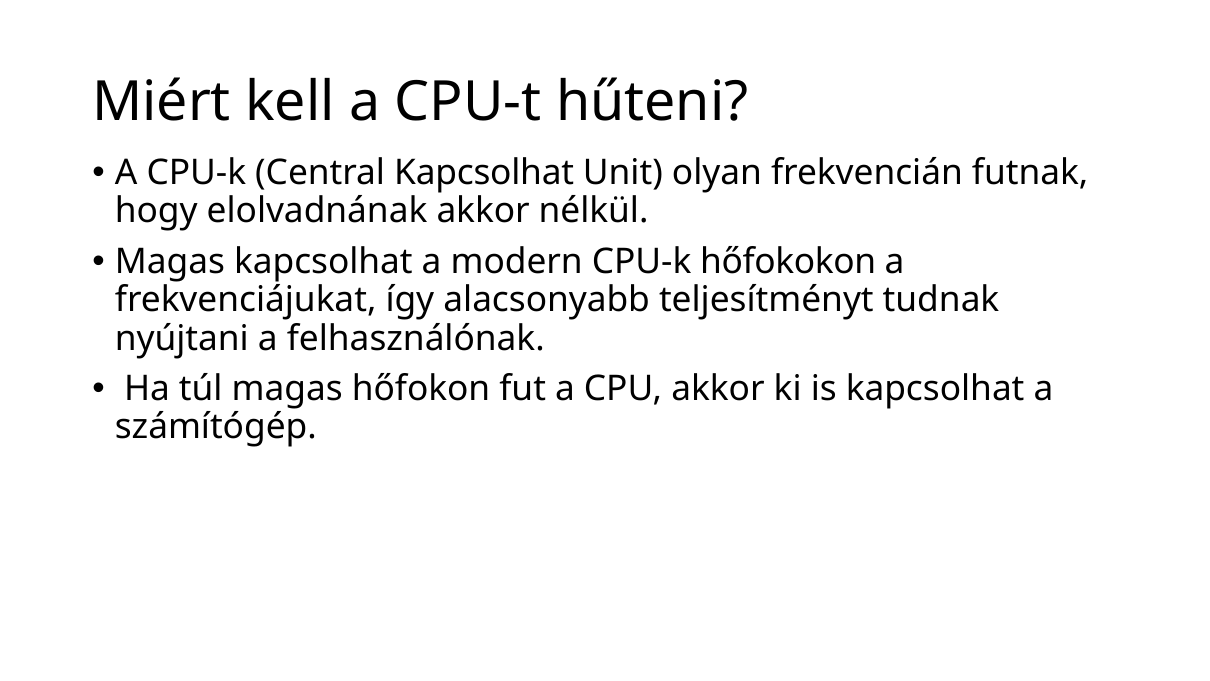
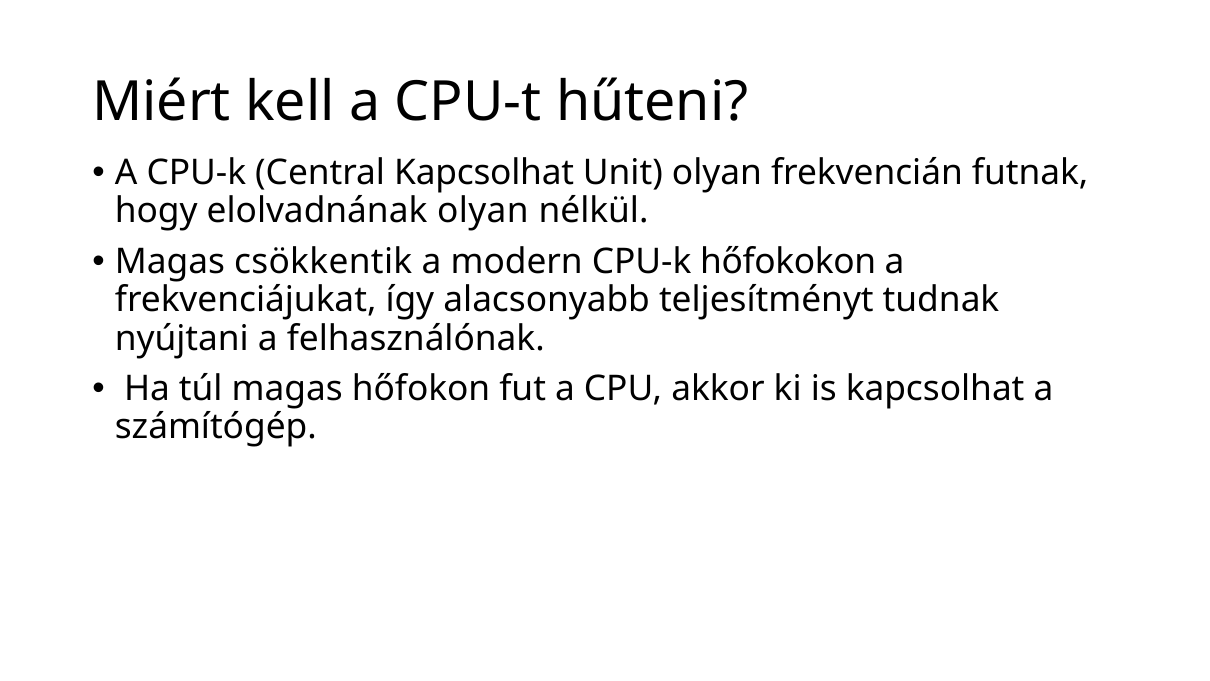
elolvadnának akkor: akkor -> olyan (483, 211)
Magas kapcsolhat: kapcsolhat -> csökkentik (323, 262)
